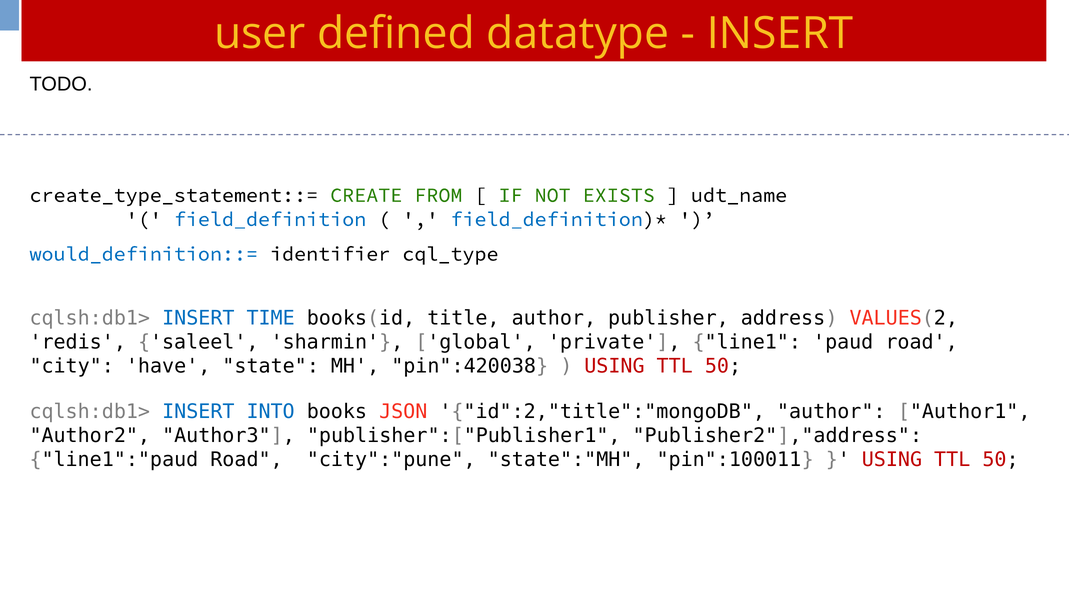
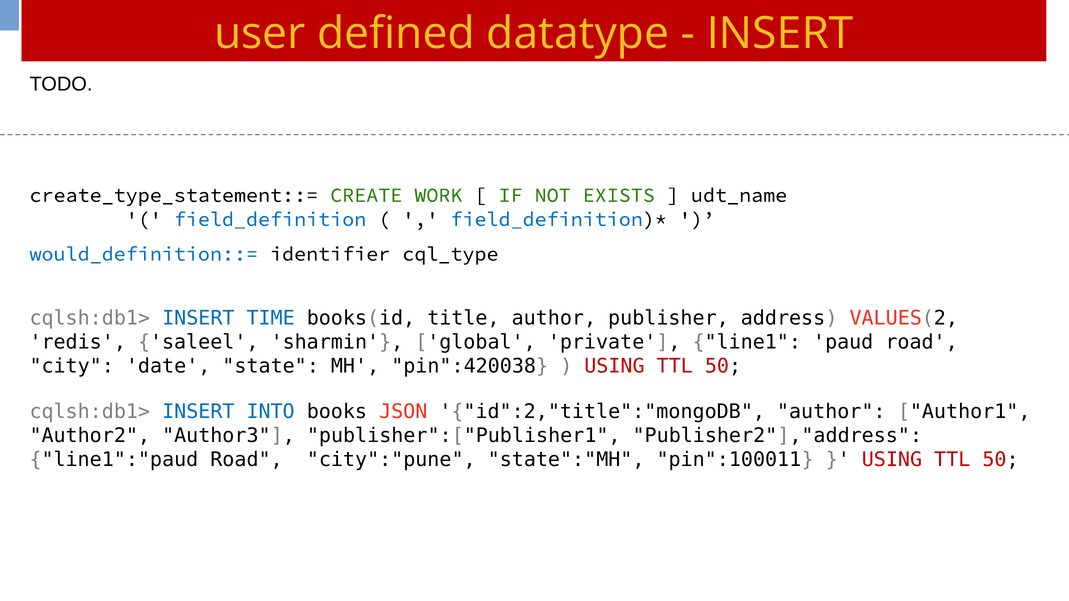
FROM: FROM -> WORK (438, 195)
have: have -> date (168, 366)
